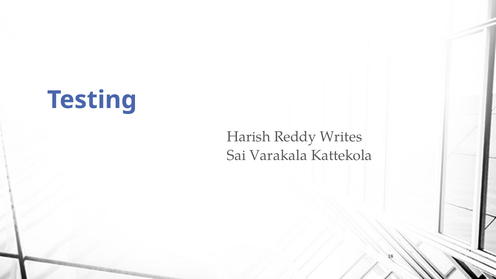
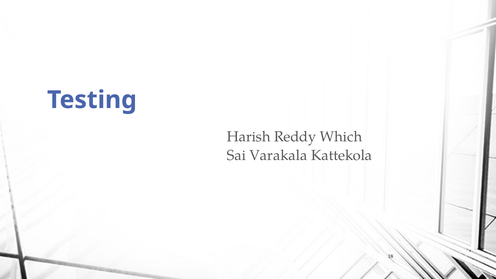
Writes: Writes -> Which (341, 137)
